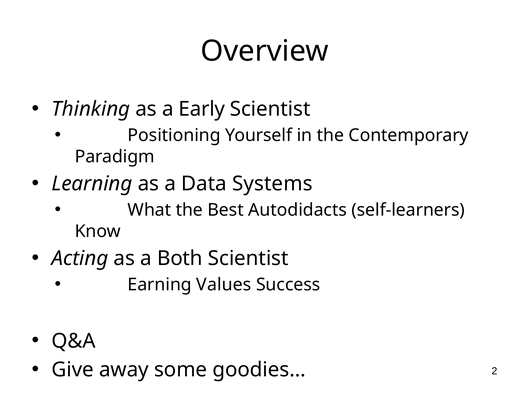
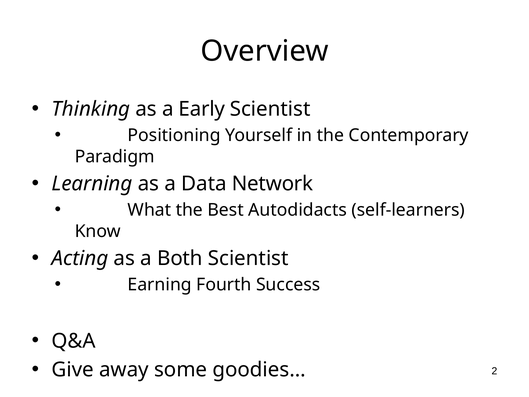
Systems: Systems -> Network (272, 184)
Values: Values -> Fourth (224, 285)
